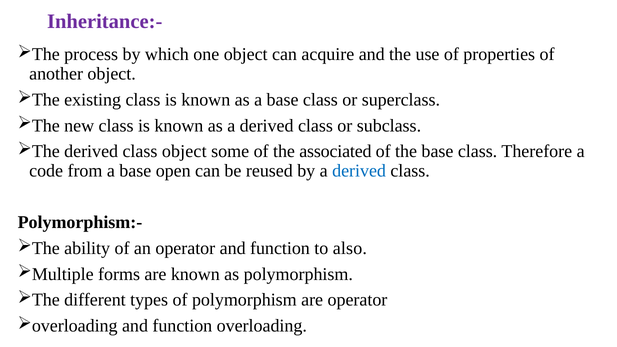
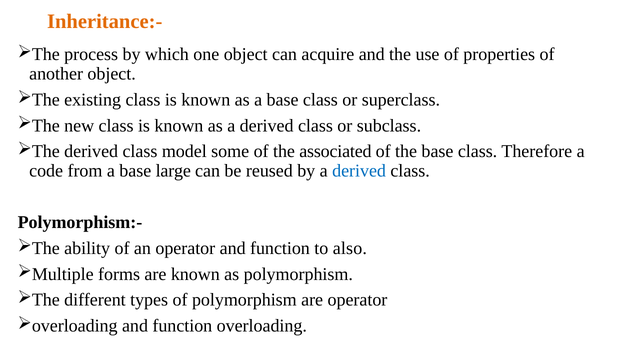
Inheritance:- colour: purple -> orange (105, 21)
class object: object -> model (184, 151)
open: open -> large (173, 171)
